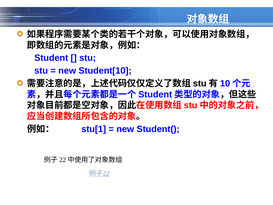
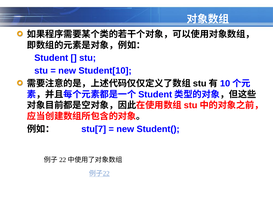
stu[1: stu[1 -> stu[7 (94, 129)
